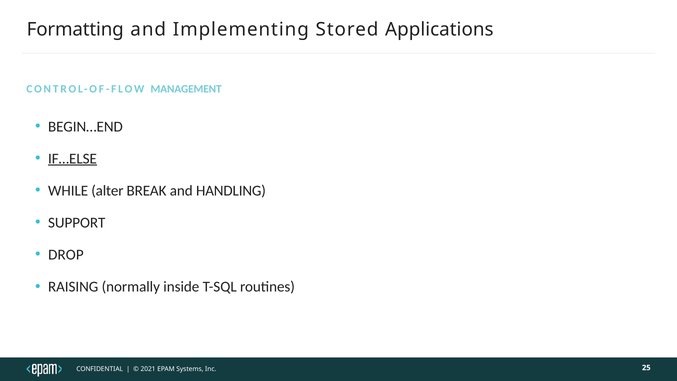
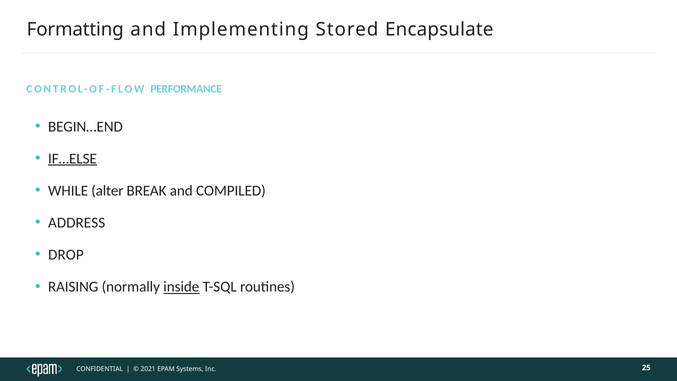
Applications: Applications -> Encapsulate (439, 29)
MANAGEMENT: MANAGEMENT -> PERFORMANCE (186, 89)
HANDLING: HANDLING -> COMPILED (231, 191)
SUPPORT: SUPPORT -> ADDRESS (77, 223)
inside underline: none -> present (181, 287)
